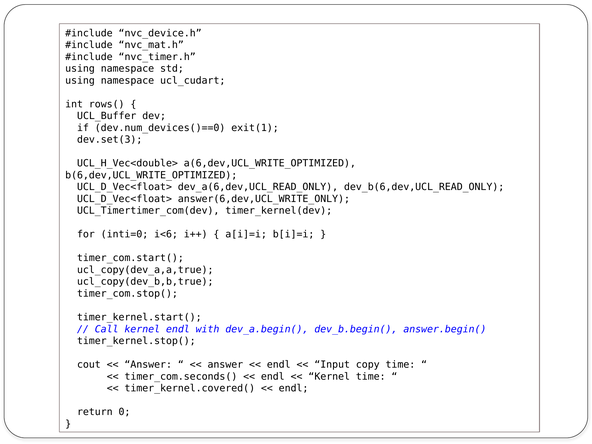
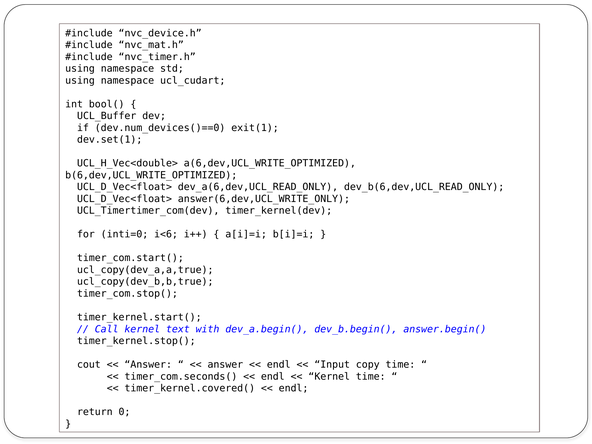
rows(: rows( -> bool( (107, 104)
dev.set(3: dev.set(3 -> dev.set(1 (110, 140)
kernel endl: endl -> text (178, 329)
